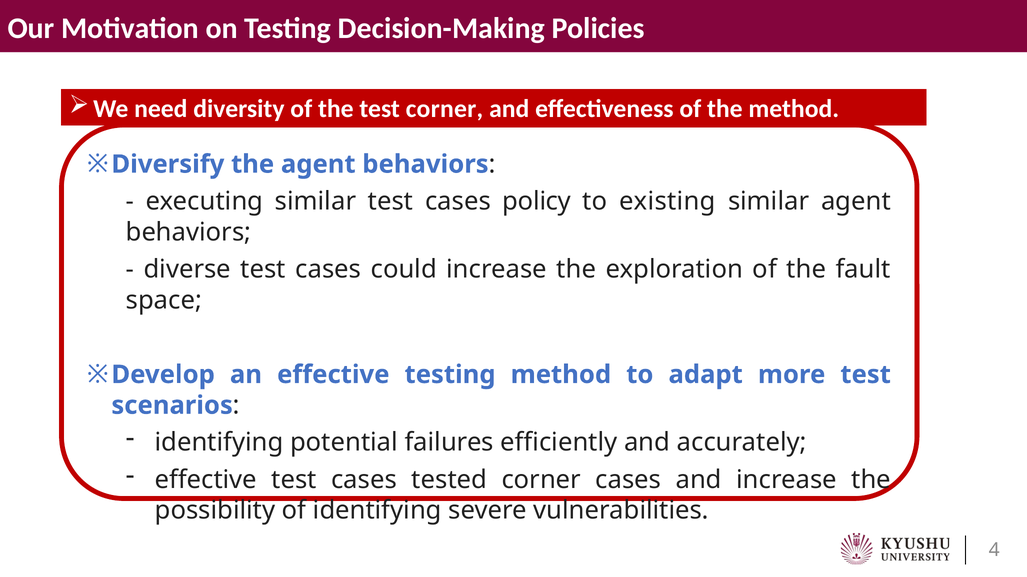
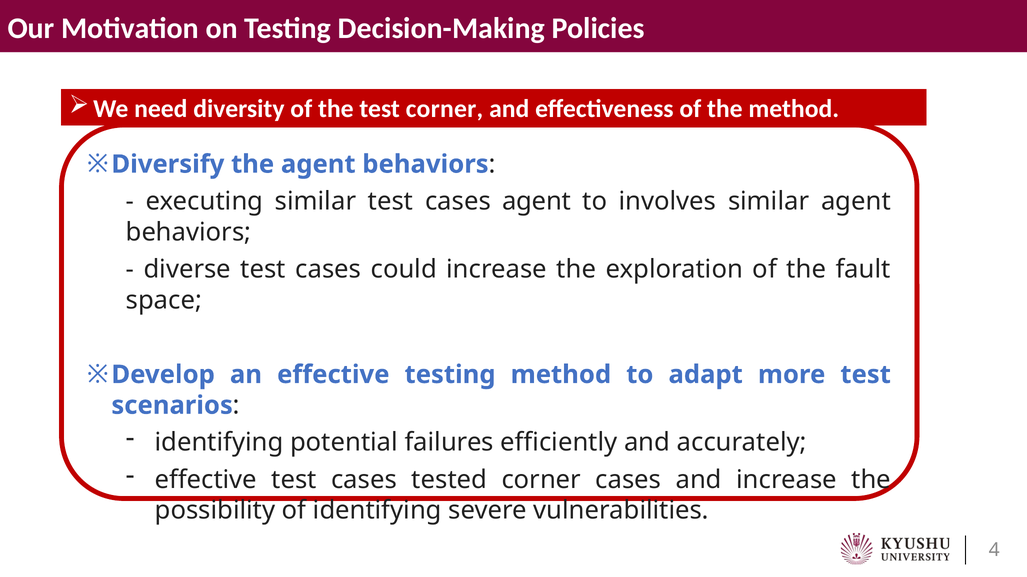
cases policy: policy -> agent (537, 202)
existing: existing -> involves (668, 202)
